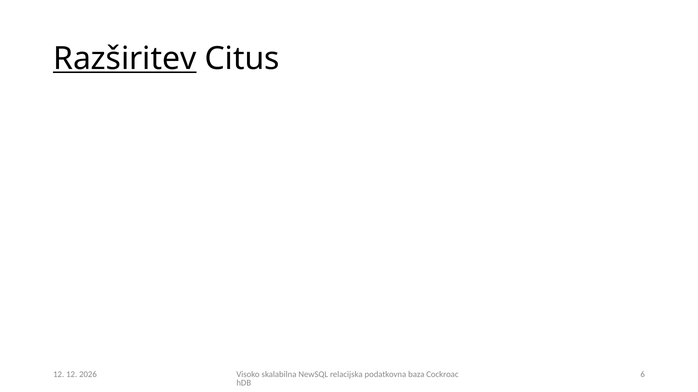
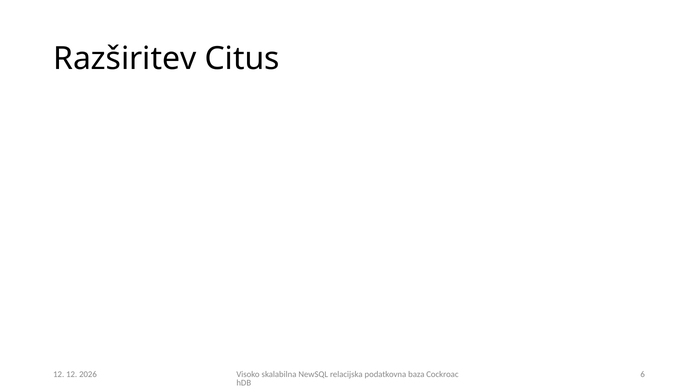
Razširitev underline: present -> none (125, 59)
